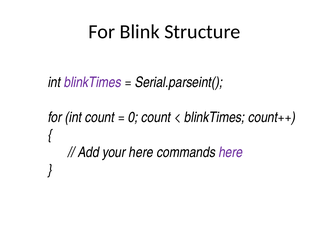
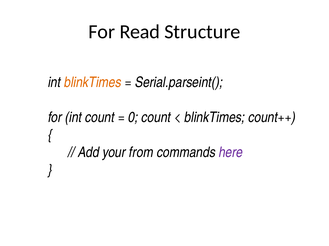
Blink: Blink -> Read (140, 32)
blinkTimes colour: purple -> orange (93, 83)
your here: here -> from (141, 153)
